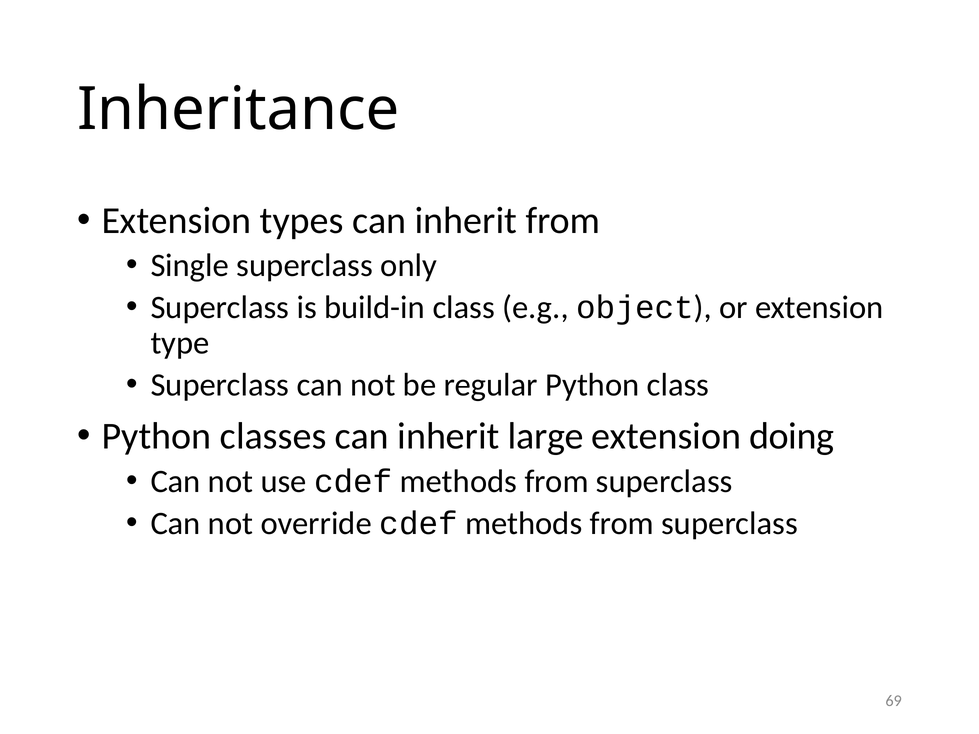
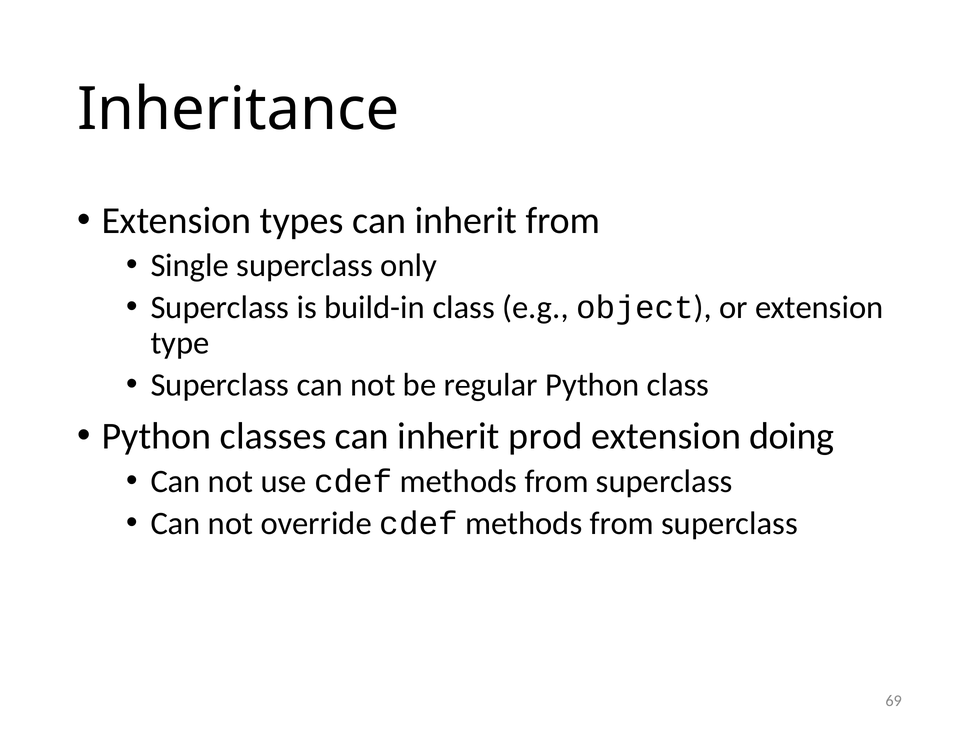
large: large -> prod (545, 437)
